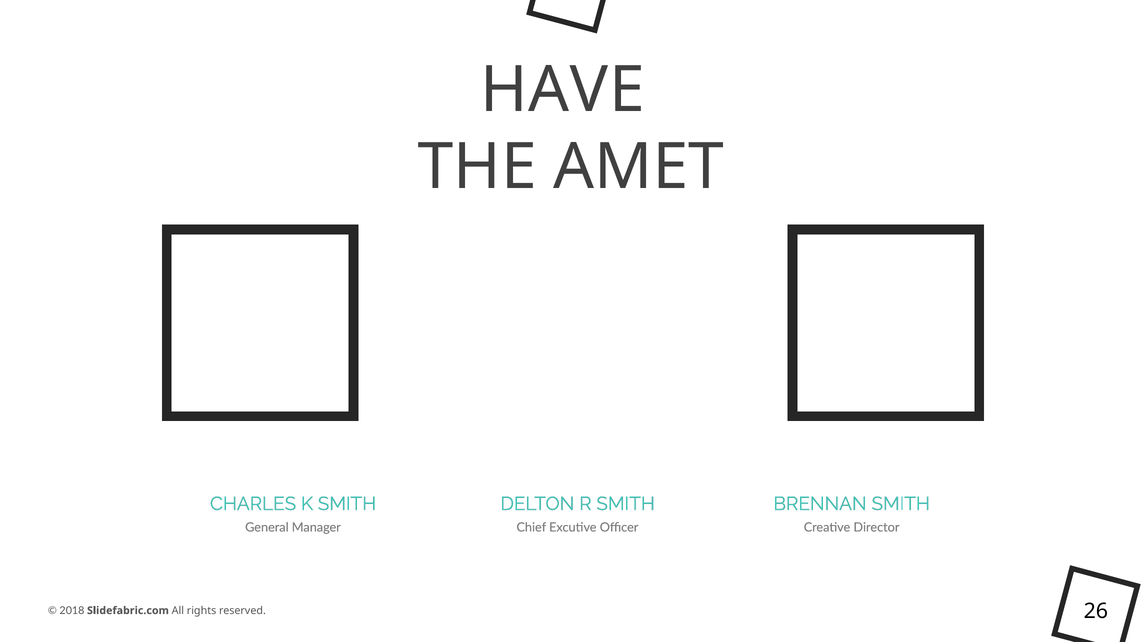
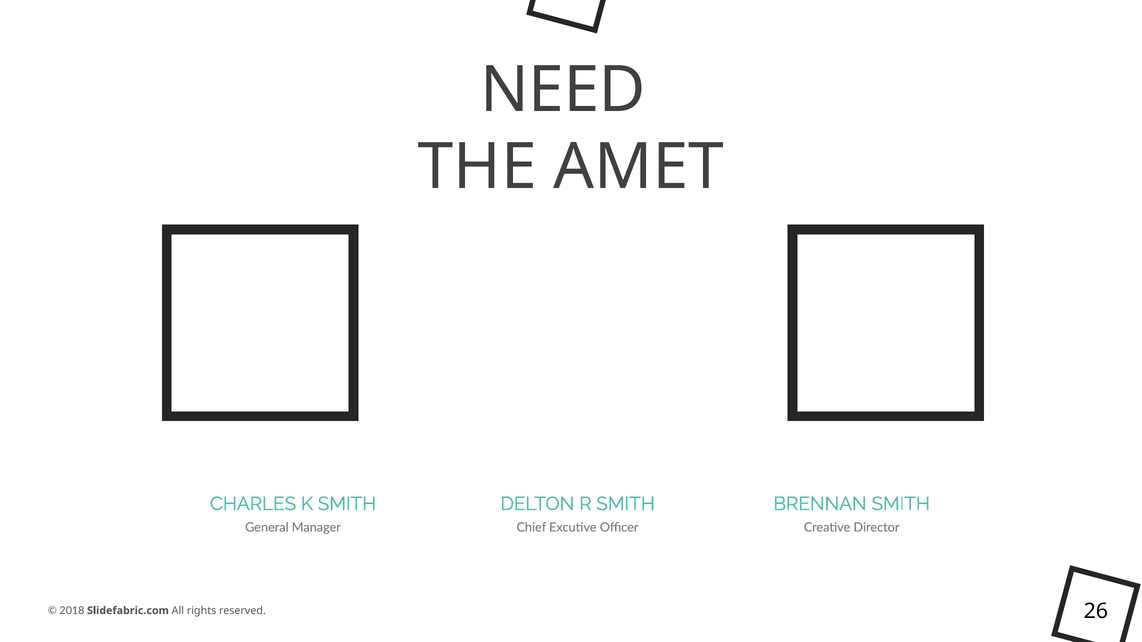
HAVE: HAVE -> NEED (563, 90)
